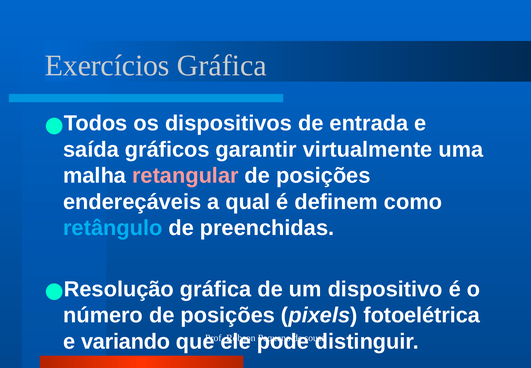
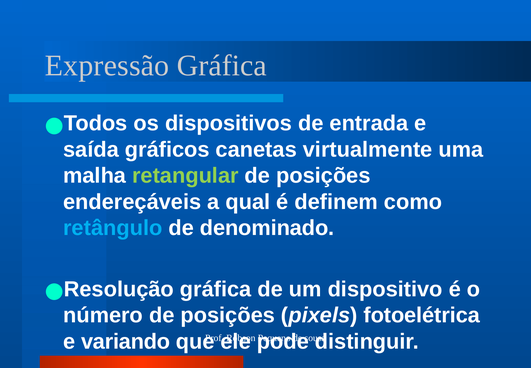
Exercícios: Exercícios -> Expressão (107, 65)
garantir: garantir -> canetas (256, 149)
retangular colour: pink -> light green (185, 176)
preenchidas: preenchidas -> denominado (267, 228)
